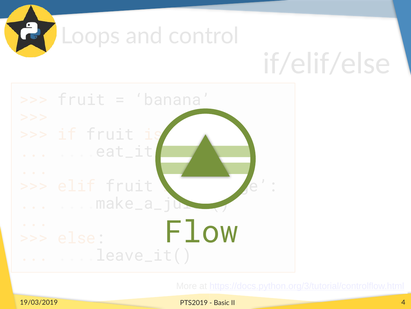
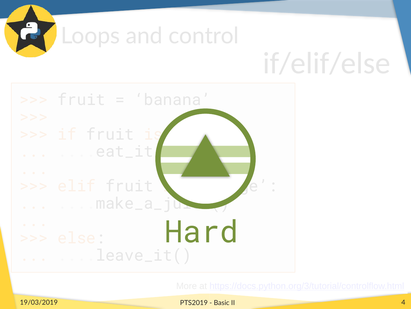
Flow: Flow -> Hard (201, 232)
